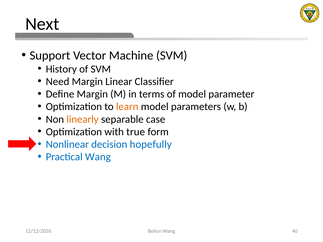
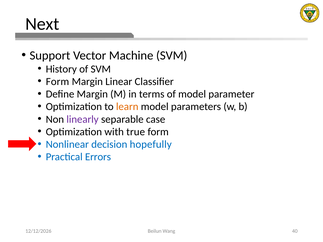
Need: Need -> Form (57, 82)
linearly colour: orange -> purple (83, 119)
Practical Wang: Wang -> Errors (98, 157)
